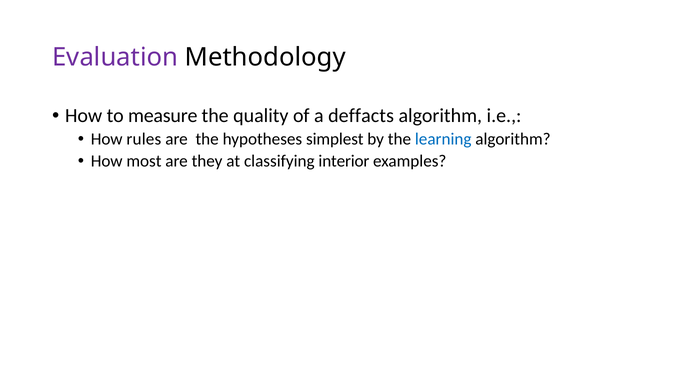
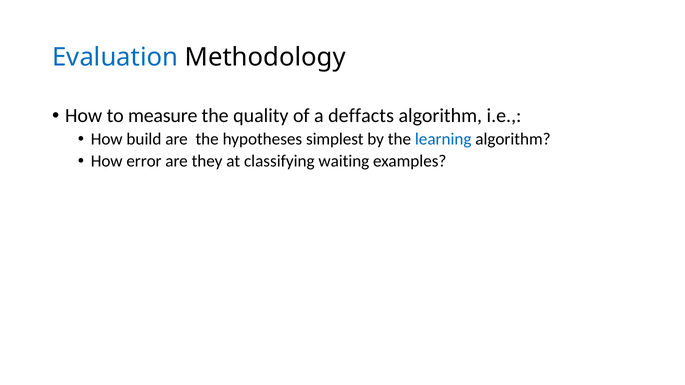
Evaluation colour: purple -> blue (115, 58)
rules: rules -> build (144, 139)
most: most -> error (144, 161)
interior: interior -> waiting (344, 161)
